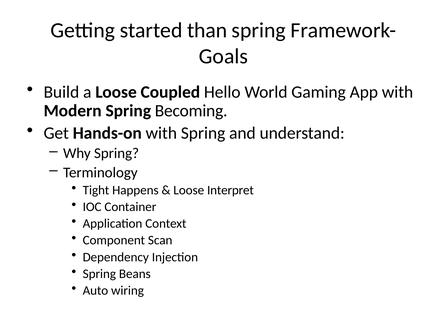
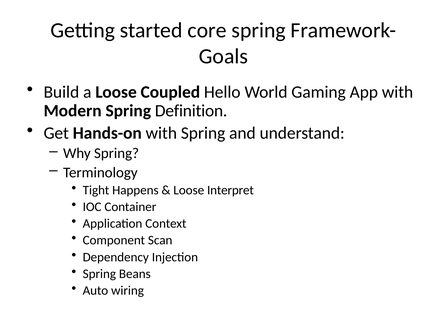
than: than -> core (207, 30)
Becoming: Becoming -> Definition (191, 111)
